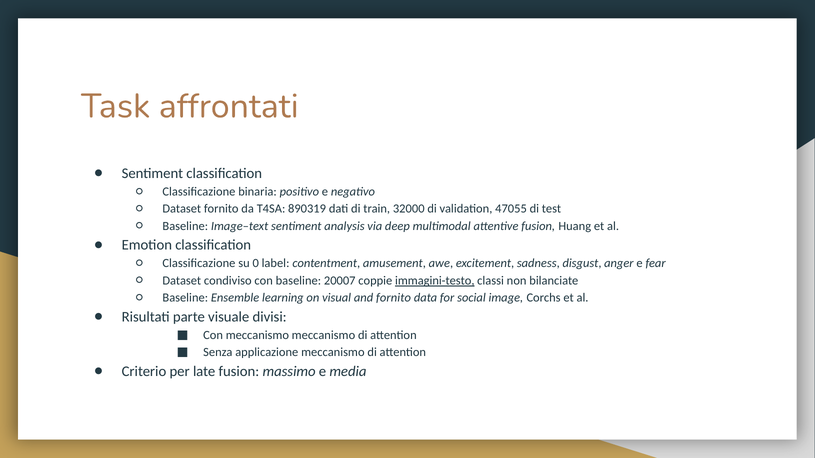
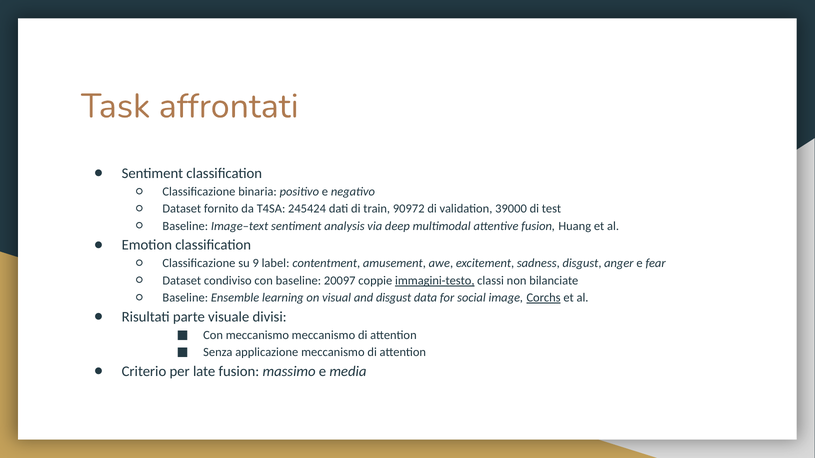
890319: 890319 -> 245424 (307, 209)
32000: 32000 -> 90972 (409, 209)
47055: 47055 -> 39000 (511, 209)
0: 0 -> 9 (256, 264)
20007: 20007 -> 20097 (340, 281)
and fornito: fornito -> disgust (394, 298)
Corchs underline: none -> present (544, 298)
